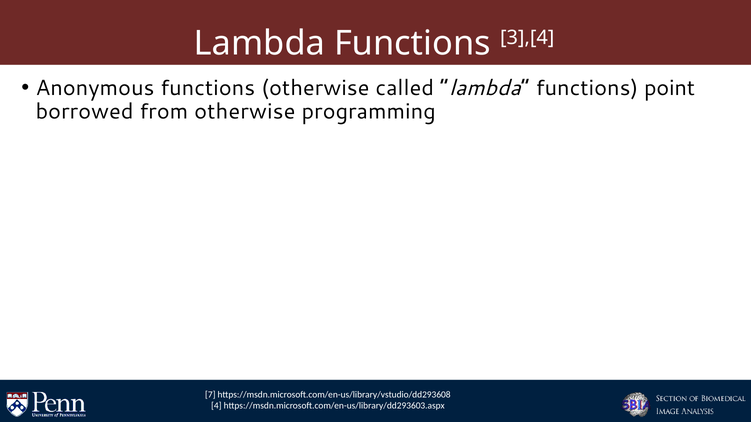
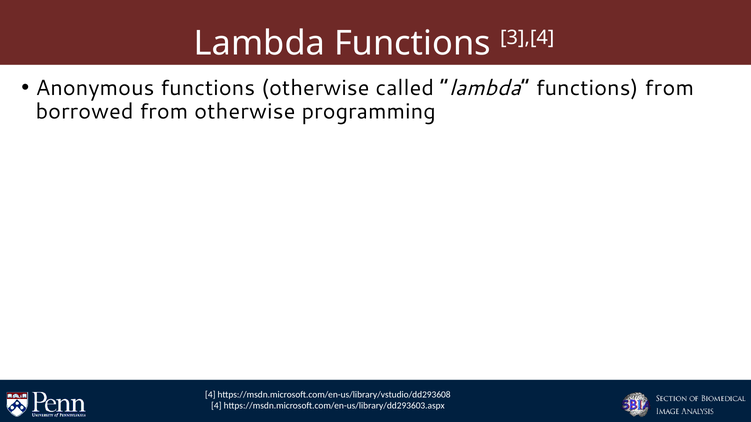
functions point: point -> from (669, 88)
7: 7 -> 4 (210, 395)
